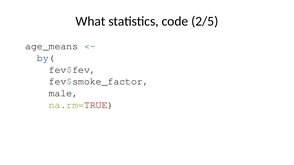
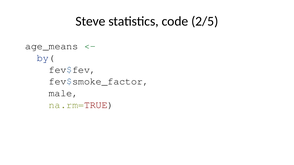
What: What -> Steve (91, 21)
